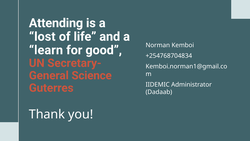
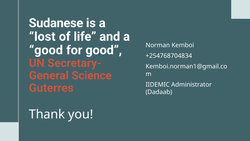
Attending: Attending -> Sudanese (56, 23)
learn: learn -> good (46, 50)
